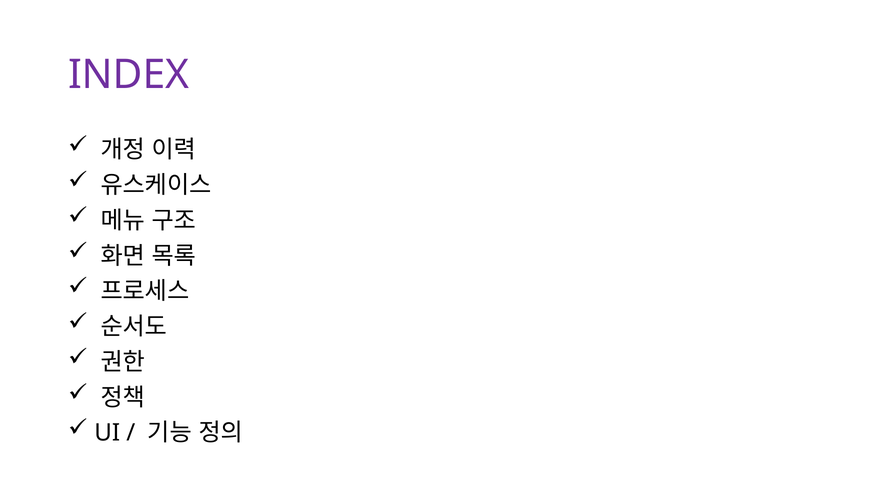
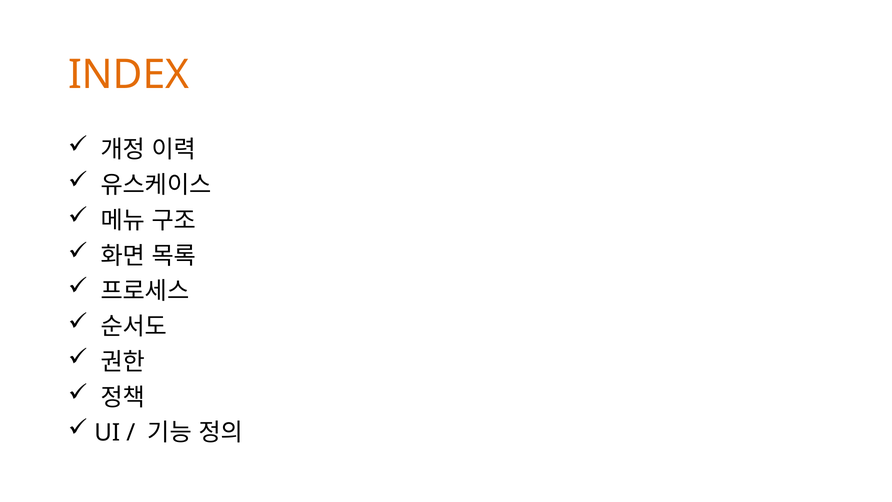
INDEX colour: purple -> orange (129, 75)
